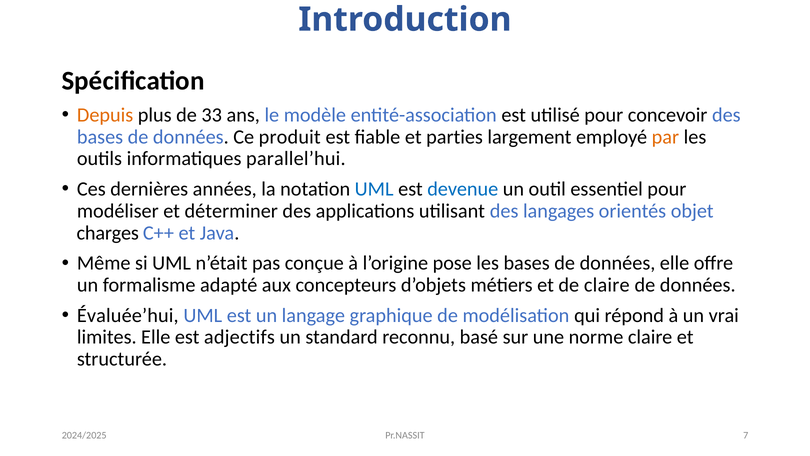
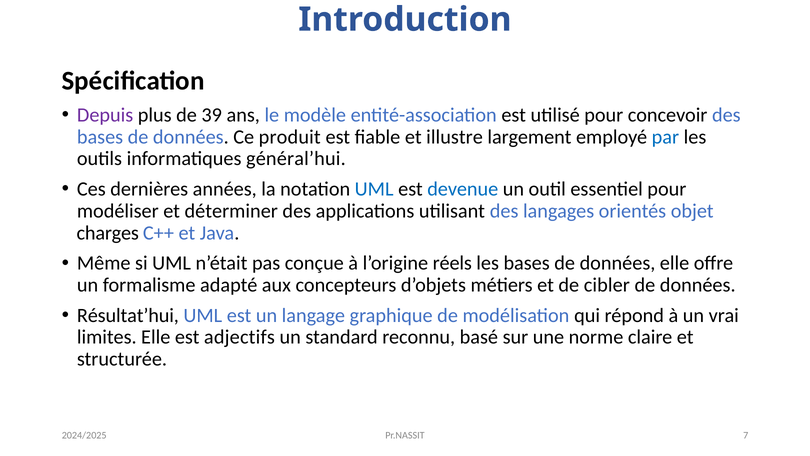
Depuis colour: orange -> purple (105, 115)
33: 33 -> 39 (212, 115)
parties: parties -> illustre (455, 137)
par colour: orange -> blue (665, 137)
parallel’hui: parallel’hui -> général’hui (296, 159)
pose: pose -> réels (452, 263)
de claire: claire -> cibler (607, 285)
Évaluée’hui: Évaluée’hui -> Résultat’hui (128, 315)
